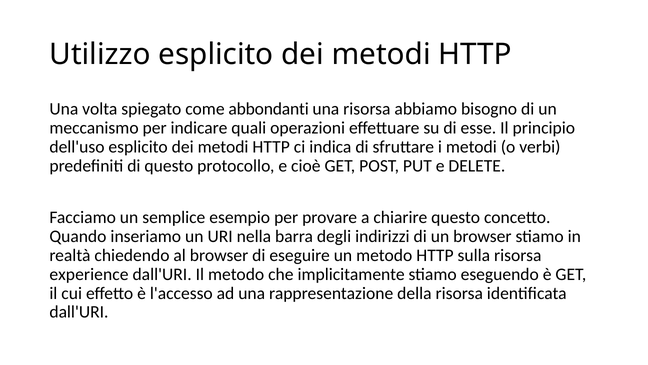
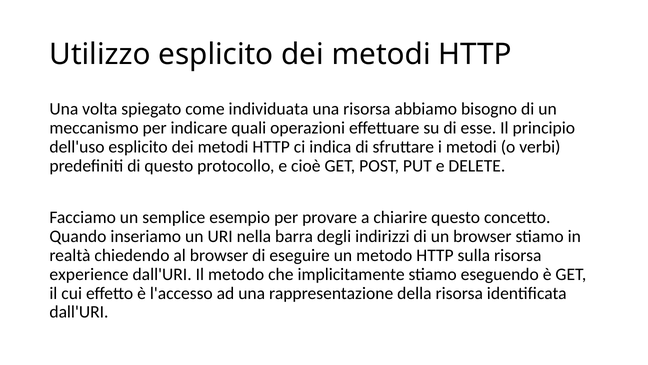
abbondanti: abbondanti -> individuata (269, 109)
